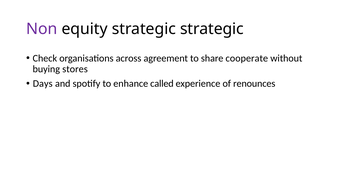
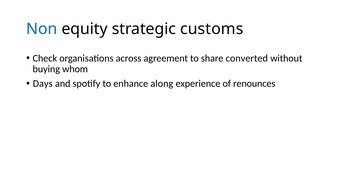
Non colour: purple -> blue (42, 29)
strategic strategic: strategic -> customs (212, 29)
cooperate: cooperate -> converted (247, 58)
stores: stores -> whom (75, 69)
called: called -> along (162, 83)
